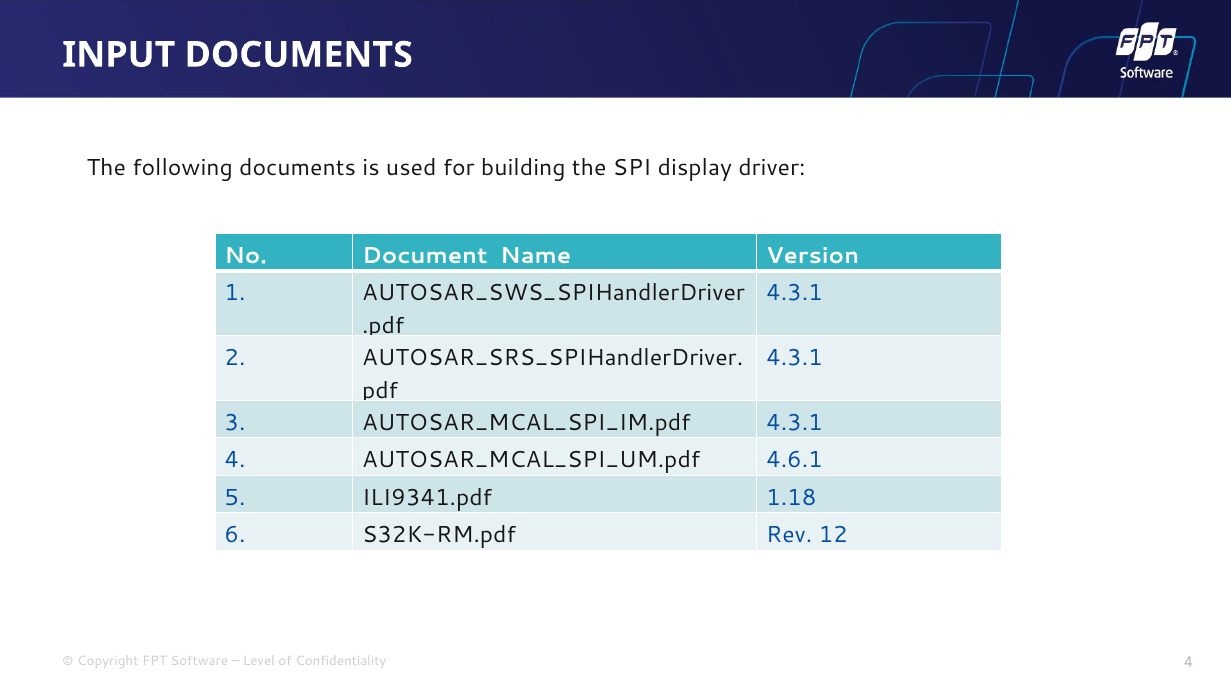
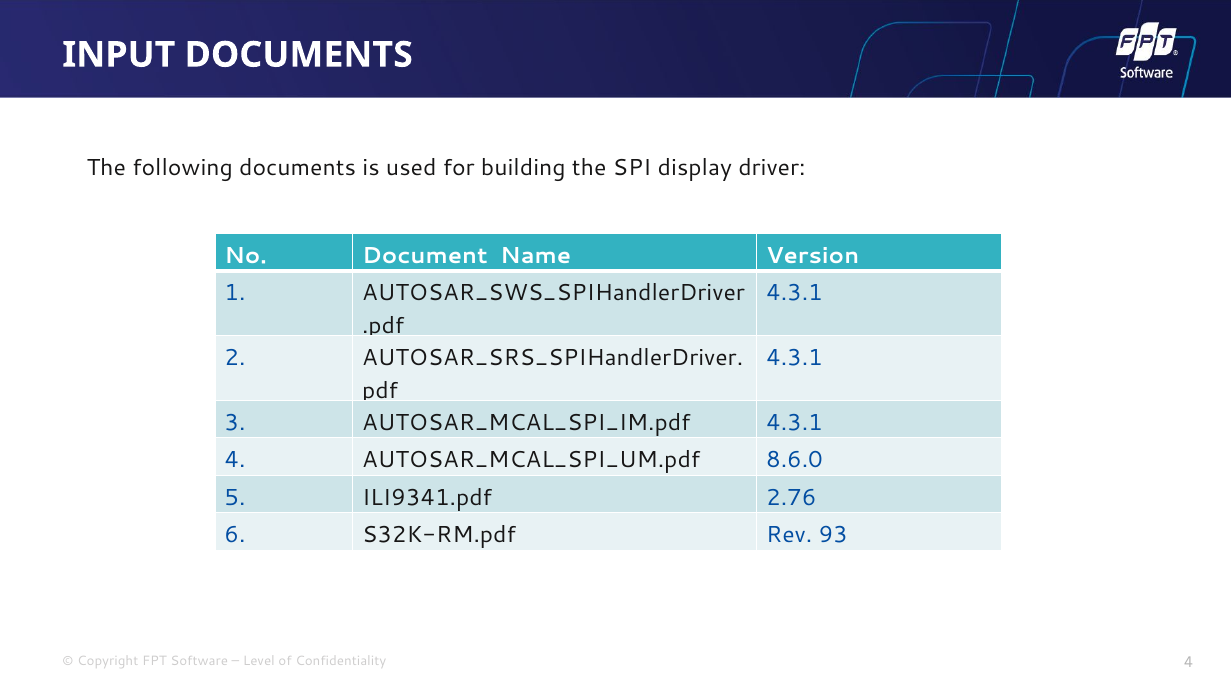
4.6.1: 4.6.1 -> 8.6.0 (794, 460)
1.18: 1.18 -> 2.76 (791, 498)
12: 12 -> 93 (833, 535)
